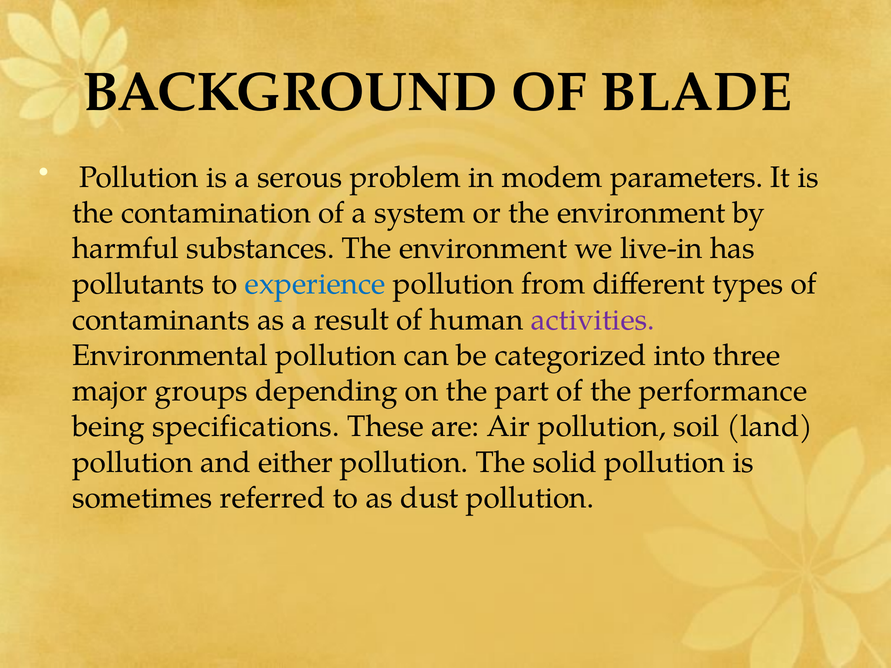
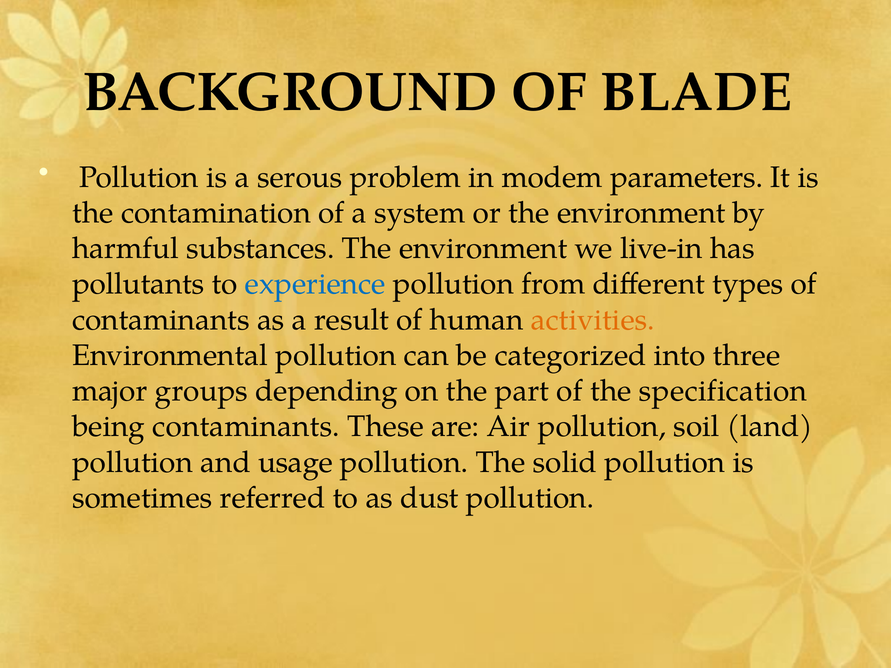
activities colour: purple -> orange (593, 320)
performance: performance -> specification (723, 391)
being specifications: specifications -> contaminants (246, 427)
either: either -> usage (296, 462)
